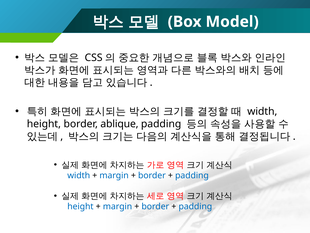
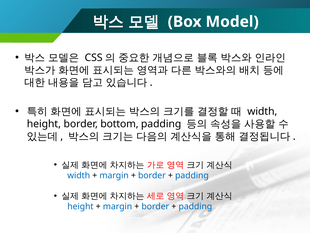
ablique: ablique -> bottom (119, 124)
